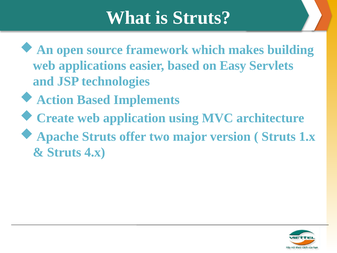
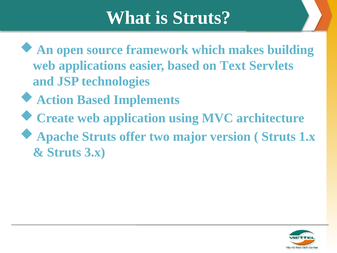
Easy: Easy -> Text (233, 66)
4.x: 4.x -> 3.x (95, 152)
